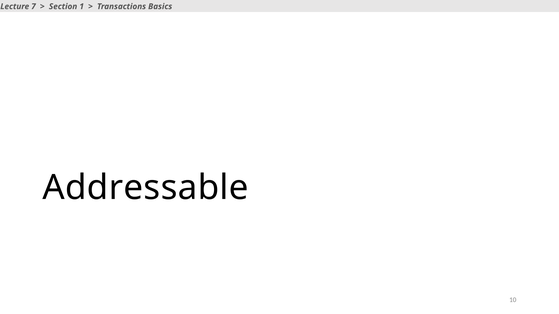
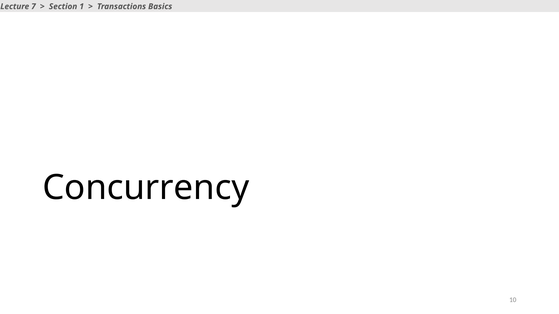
Addressable: Addressable -> Concurrency (146, 188)
